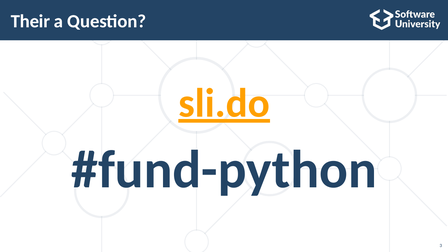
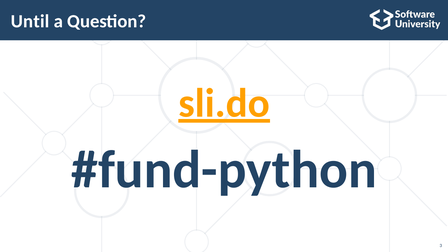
Their: Their -> Until (30, 21)
